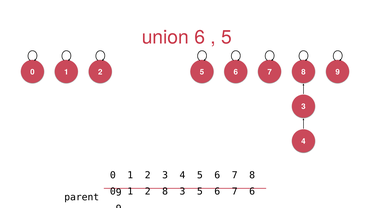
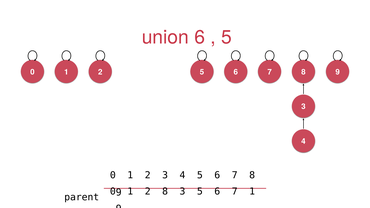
7 6: 6 -> 1 (252, 191)
